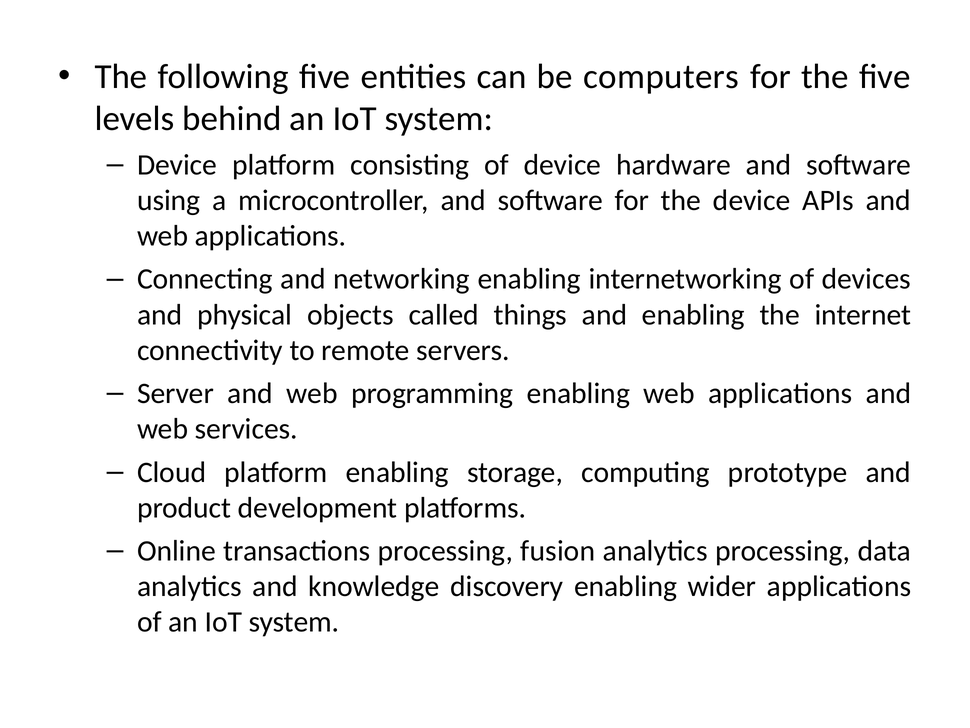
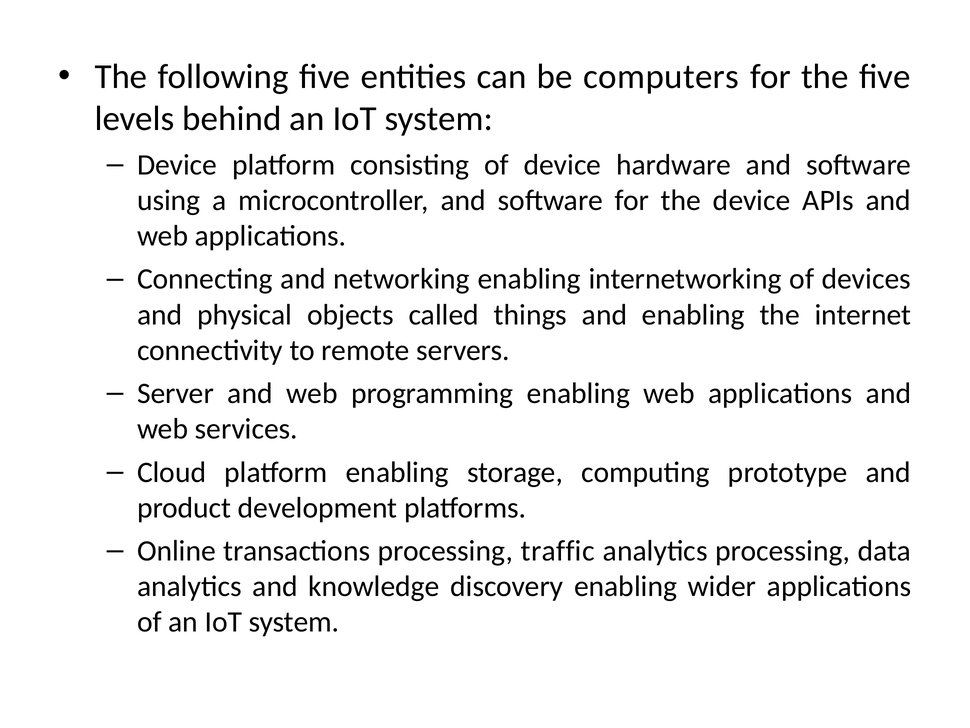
fusion: fusion -> traffic (558, 551)
